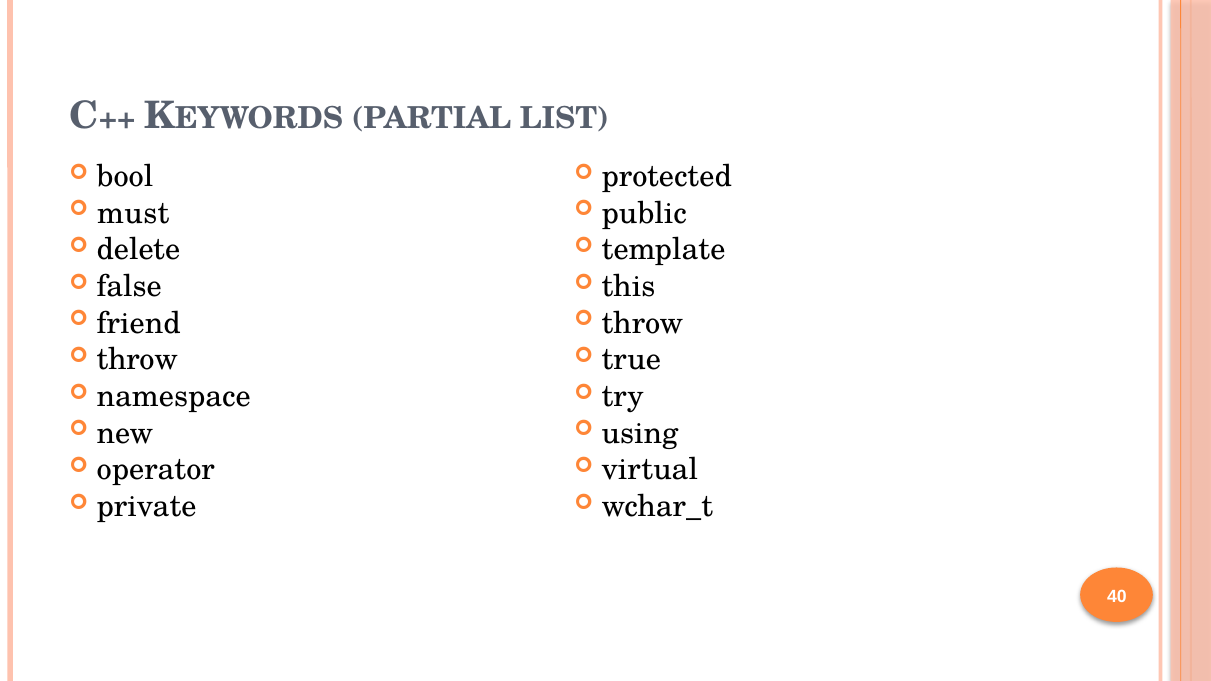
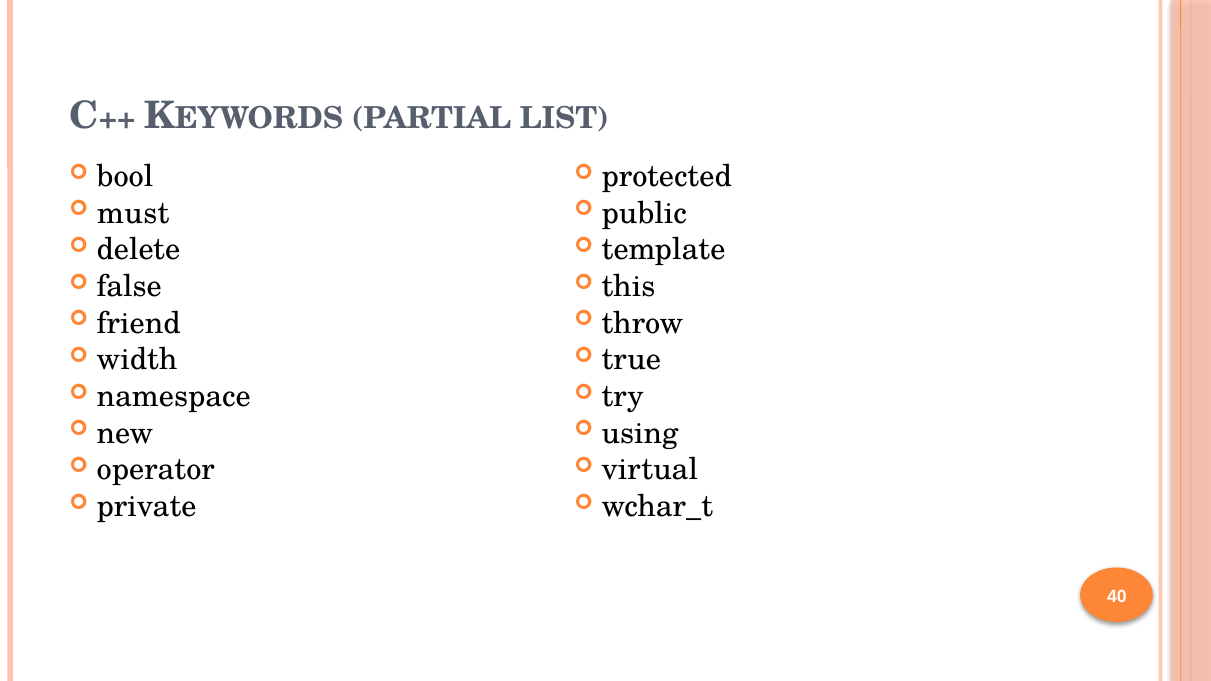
throw: throw -> width (137, 360)
